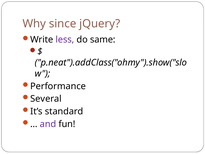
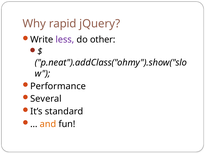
since: since -> rapid (63, 24)
same: same -> other (103, 40)
and colour: purple -> orange (48, 124)
